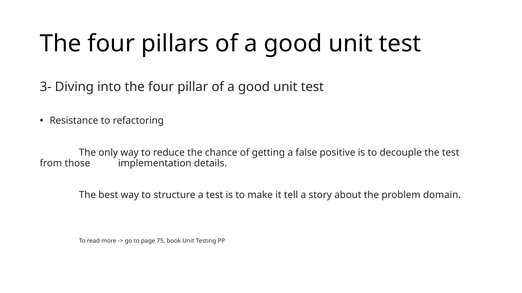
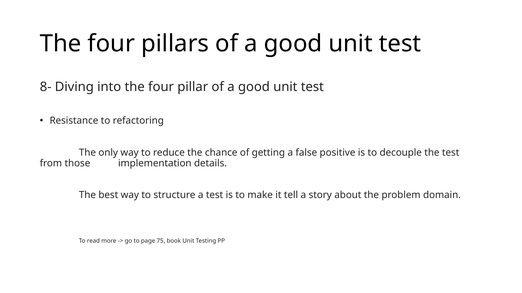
3-: 3- -> 8- (46, 87)
